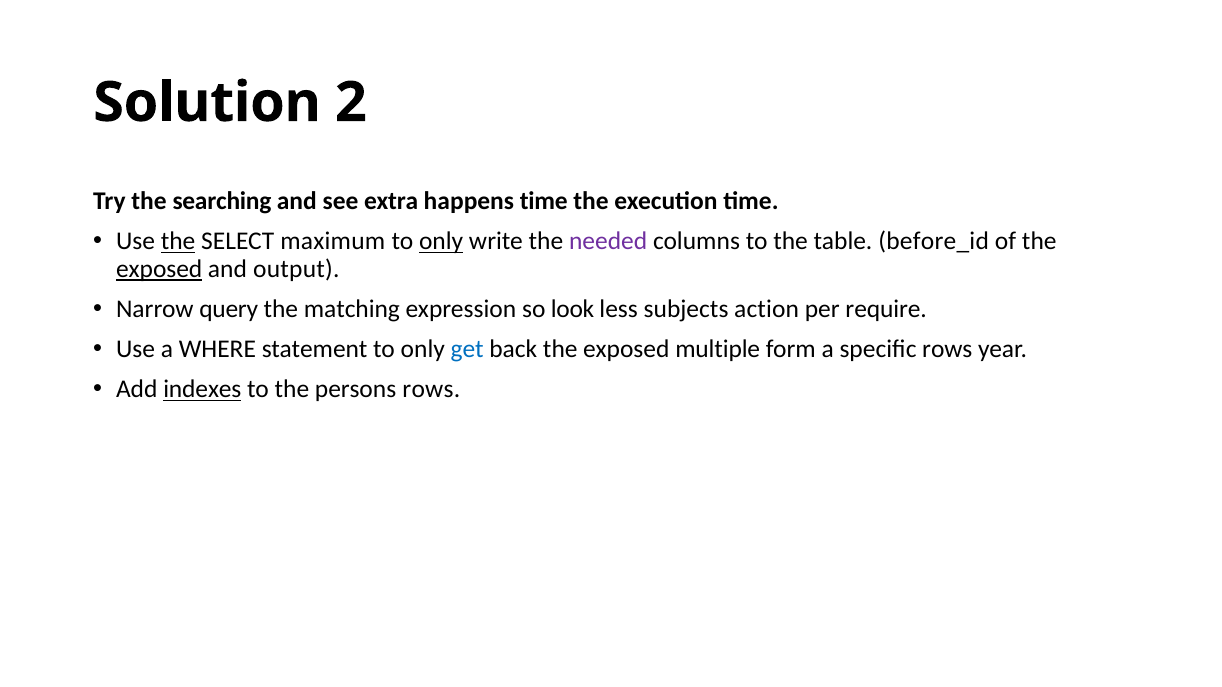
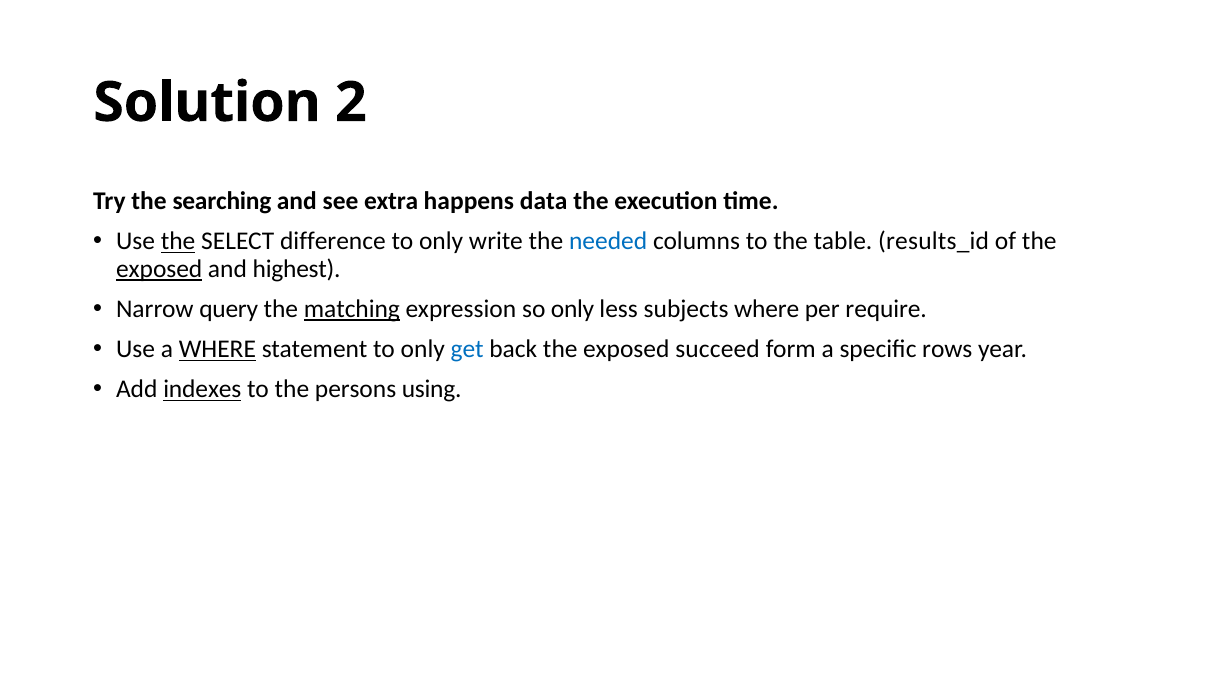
happens time: time -> data (544, 201)
maximum: maximum -> difference (333, 241)
only underline: present -> none (441, 241)
needed colour: purple -> blue (608, 241)
before_id: before_id -> results_id (934, 241)
output: output -> highest (297, 269)
matching underline: none -> present (352, 309)
so look: look -> only (573, 309)
subjects action: action -> where (767, 309)
WHERE underline: none -> present (217, 350)
multiple: multiple -> succeed (718, 350)
persons rows: rows -> using (432, 390)
